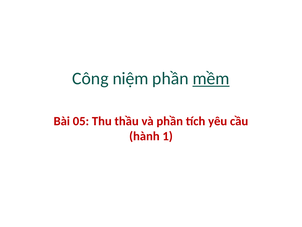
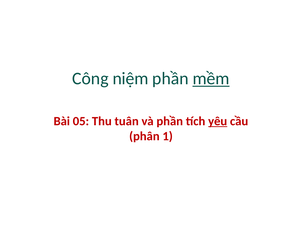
thầu: thầu -> tuân (127, 121)
yêu underline: none -> present (218, 121)
hành: hành -> phân (144, 136)
